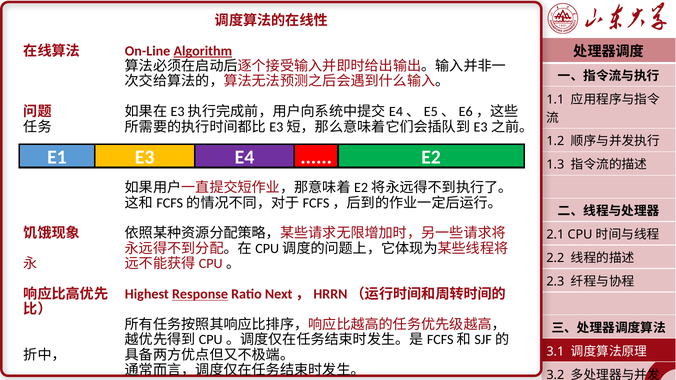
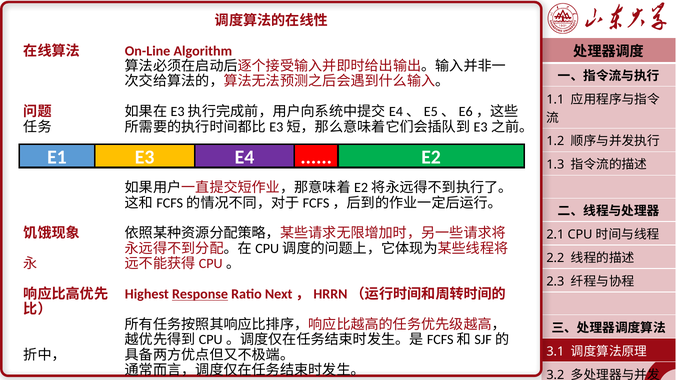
Algorithm underline: present -> none (203, 51)
